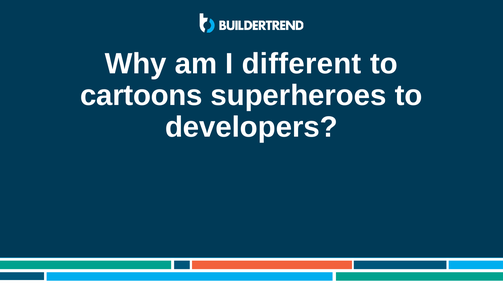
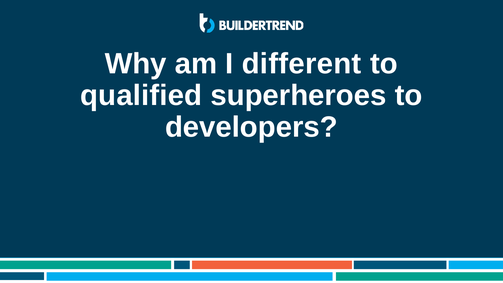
cartoons: cartoons -> qualified (141, 96)
